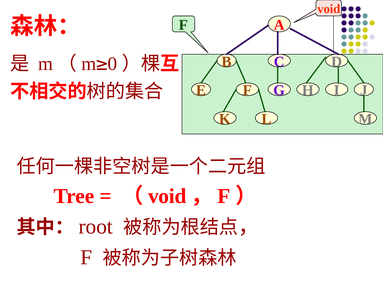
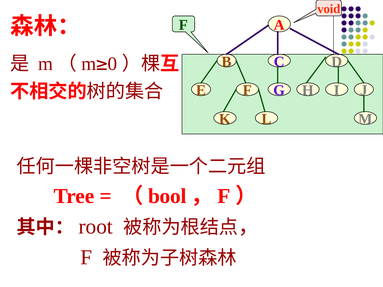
void: void -> bool (167, 196)
